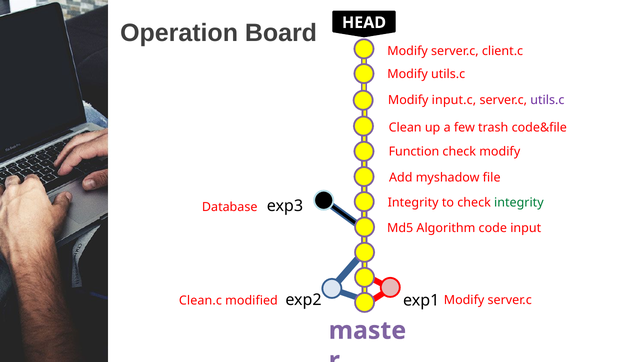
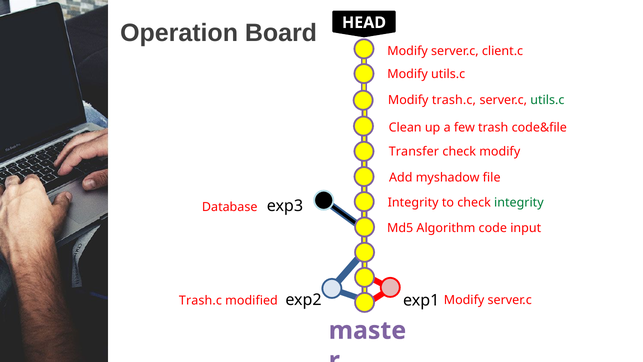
Modify input.c: input.c -> trash.c (454, 100)
utils.c colour: purple -> green (547, 100)
Function: Function -> Transfer (414, 151)
Clean.c: Clean.c -> Trash.c (200, 301)
